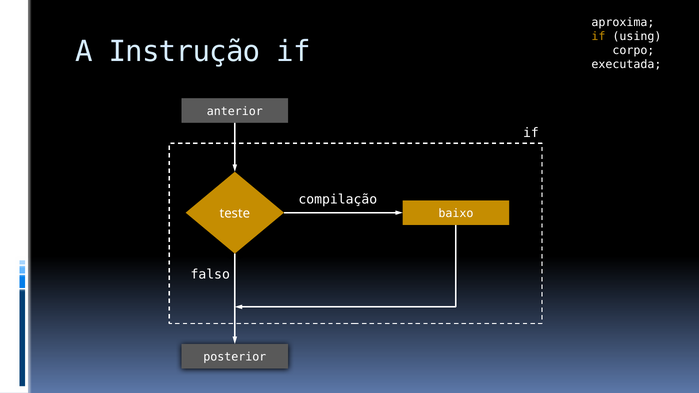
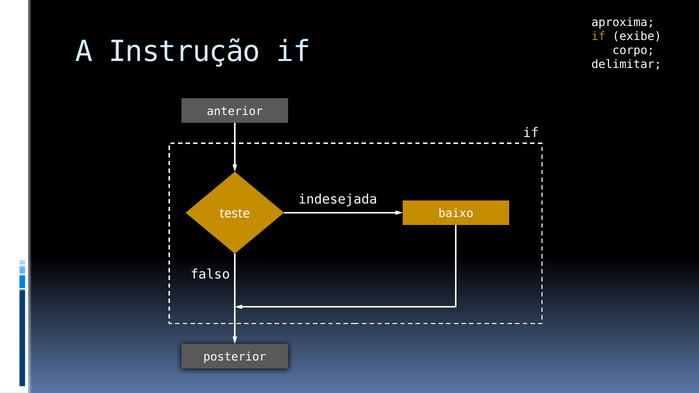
using: using -> exibe (637, 37)
executada: executada -> delimitar (626, 64)
compilação: compilação -> indesejada (338, 200)
